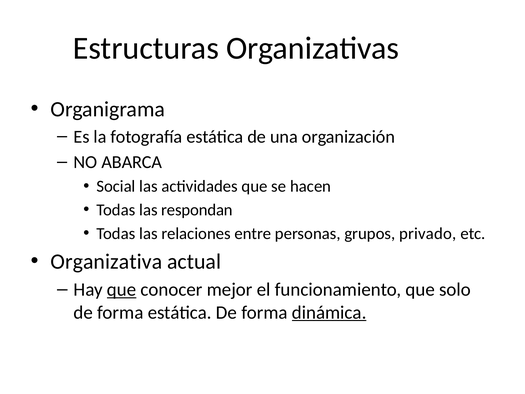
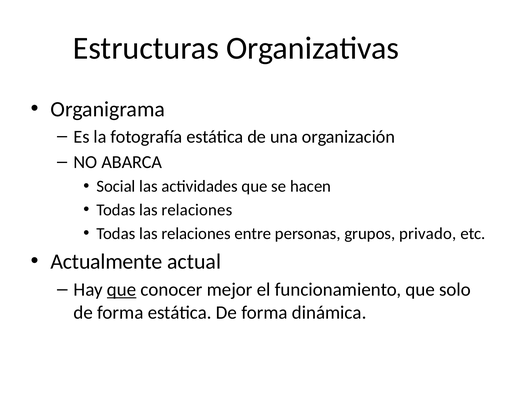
respondan: respondan -> relaciones (197, 210)
Organizativa: Organizativa -> Actualmente (107, 261)
dinámica underline: present -> none (329, 312)
